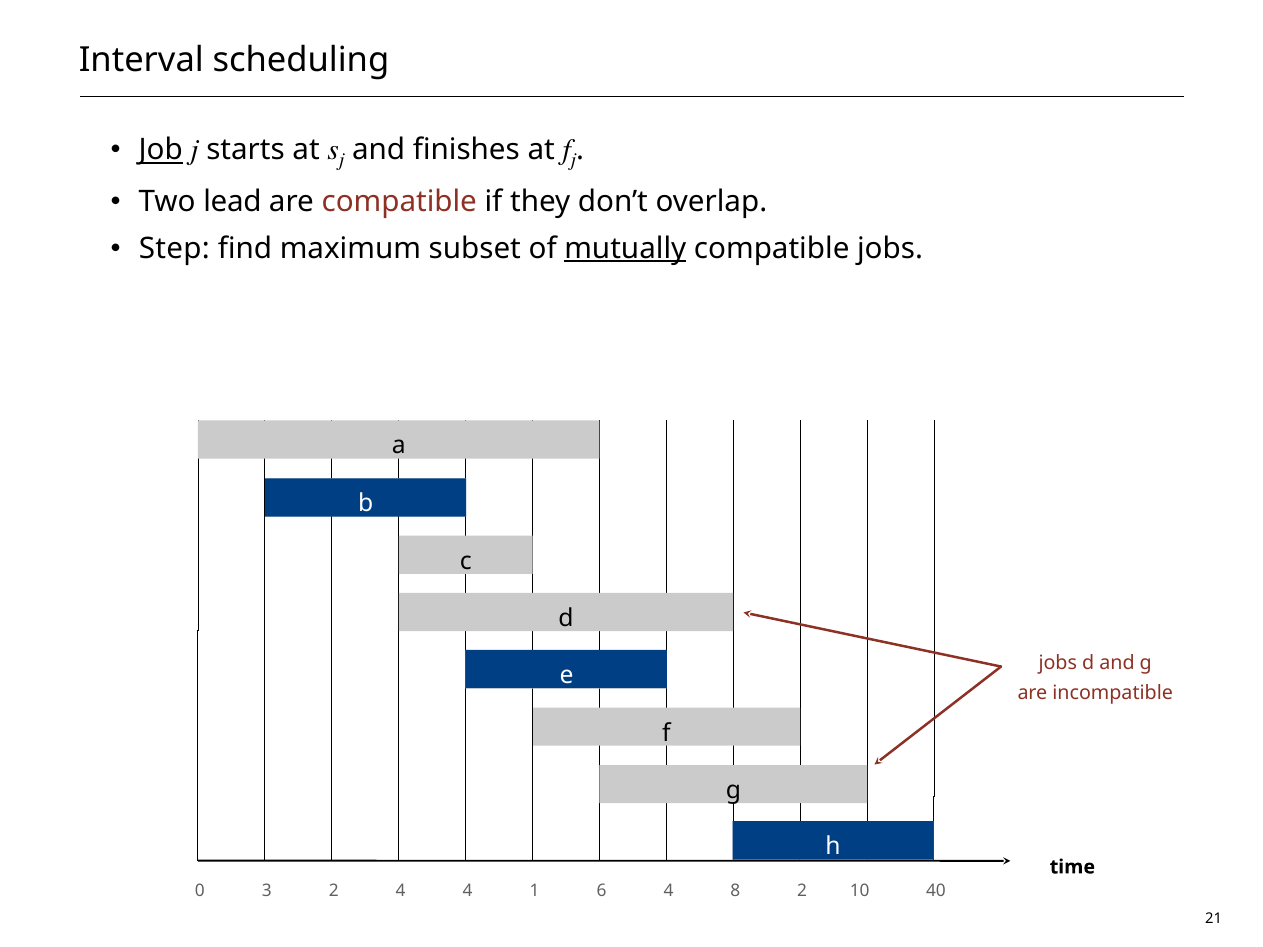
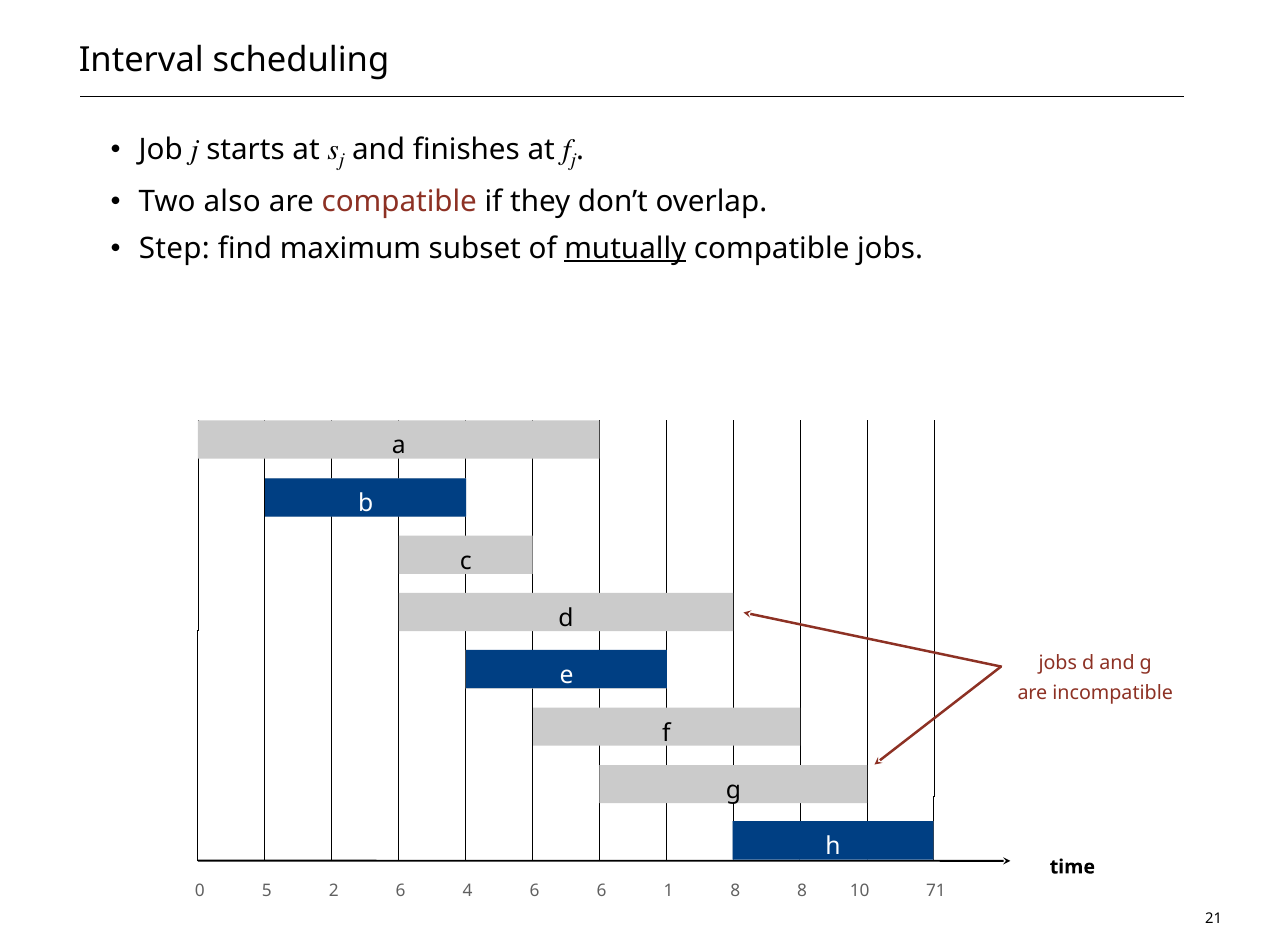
Job underline: present -> none (161, 150)
lead: lead -> also (232, 201)
3: 3 -> 5 (267, 891)
2 4: 4 -> 6 (401, 891)
4 1: 1 -> 6 (535, 891)
6 4: 4 -> 1 (669, 891)
8 2: 2 -> 8 (802, 891)
40: 40 -> 71 (936, 891)
